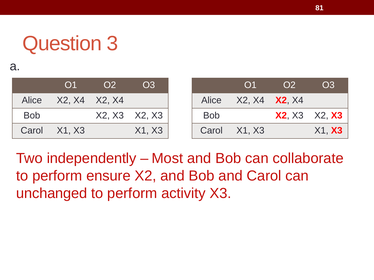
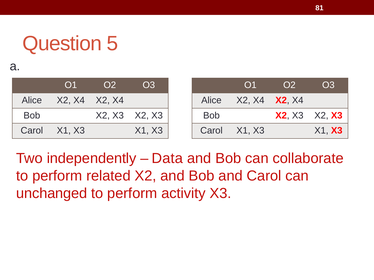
3: 3 -> 5 (112, 44)
Most: Most -> Data (167, 159)
ensure: ensure -> related (108, 176)
